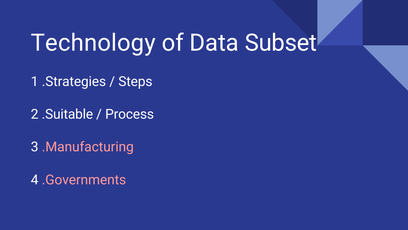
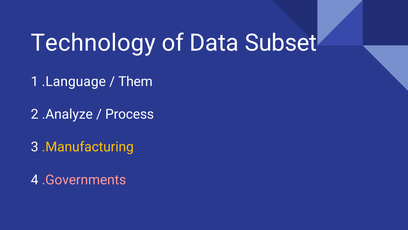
.Strategies: .Strategies -> .Language (74, 82)
Steps: Steps -> Them (135, 82)
.Suitable: .Suitable -> .Analyze (67, 114)
.Manufacturing colour: pink -> yellow (88, 147)
